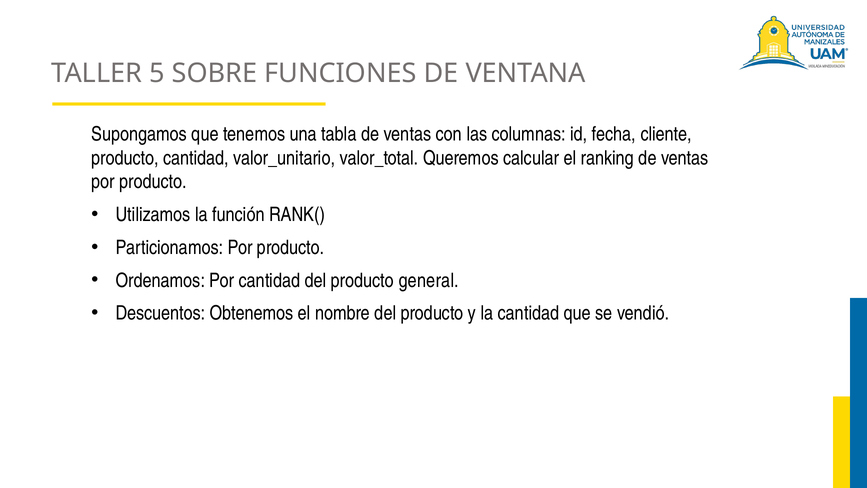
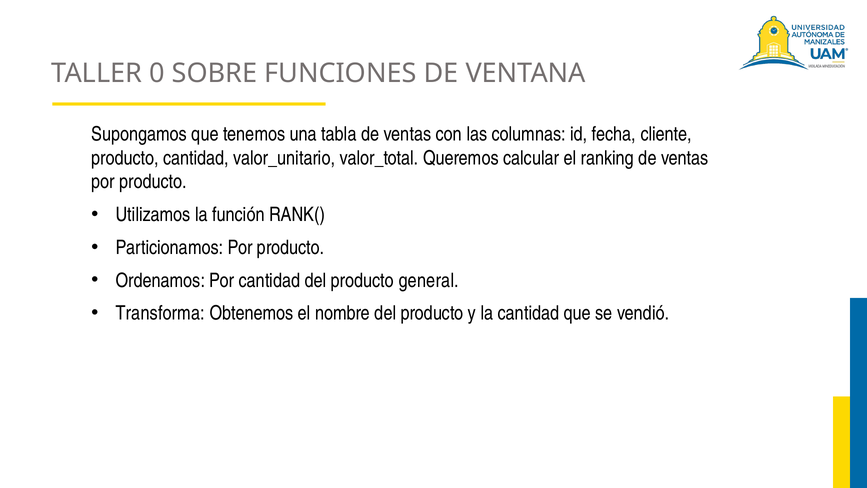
5: 5 -> 0 (157, 73)
Descuentos: Descuentos -> Transforma (160, 313)
